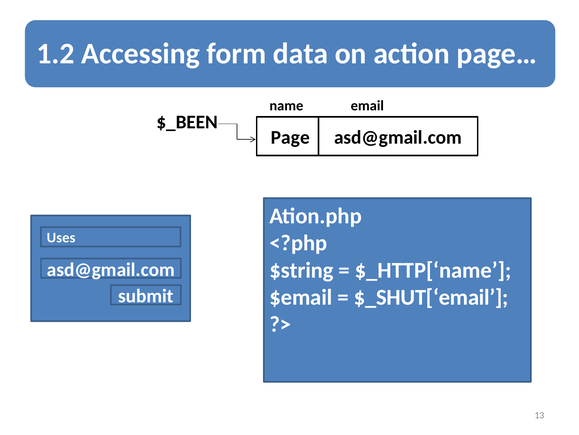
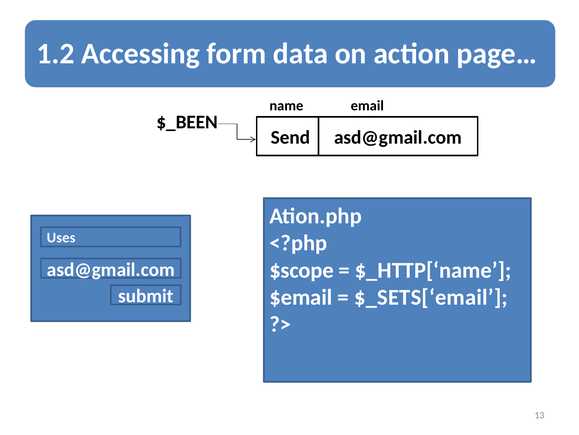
Page: Page -> Send (290, 137)
$string: $string -> $scope (302, 270)
$_SHUT[‘email: $_SHUT[‘email -> $_SETS[‘email (431, 297)
